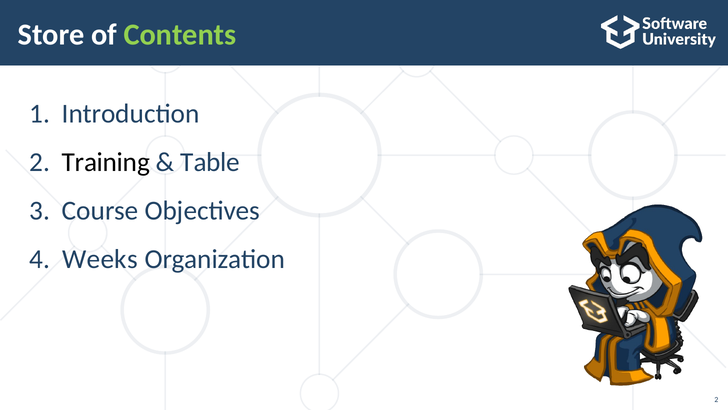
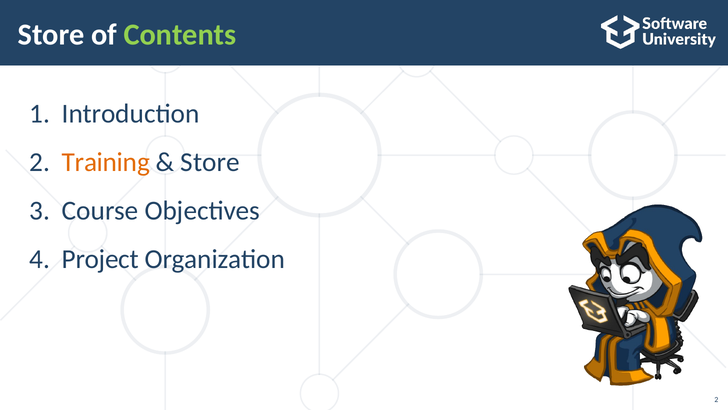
Training colour: black -> orange (106, 162)
Table: Table -> Store (210, 162)
Weeks: Weeks -> Project (100, 259)
